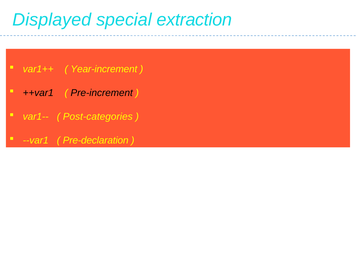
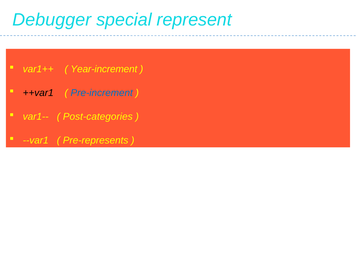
Displayed: Displayed -> Debugger (52, 20)
extraction: extraction -> represent (194, 20)
Pre-increment colour: black -> blue (102, 93)
Pre-declaration: Pre-declaration -> Pre-represents (96, 140)
